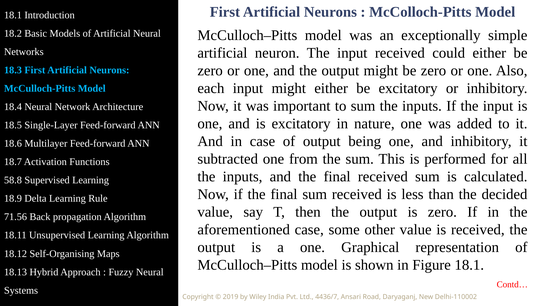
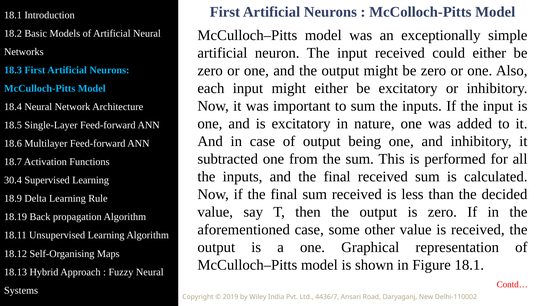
58.8: 58.8 -> 30.4 (13, 180)
71.56: 71.56 -> 18.19 (16, 217)
